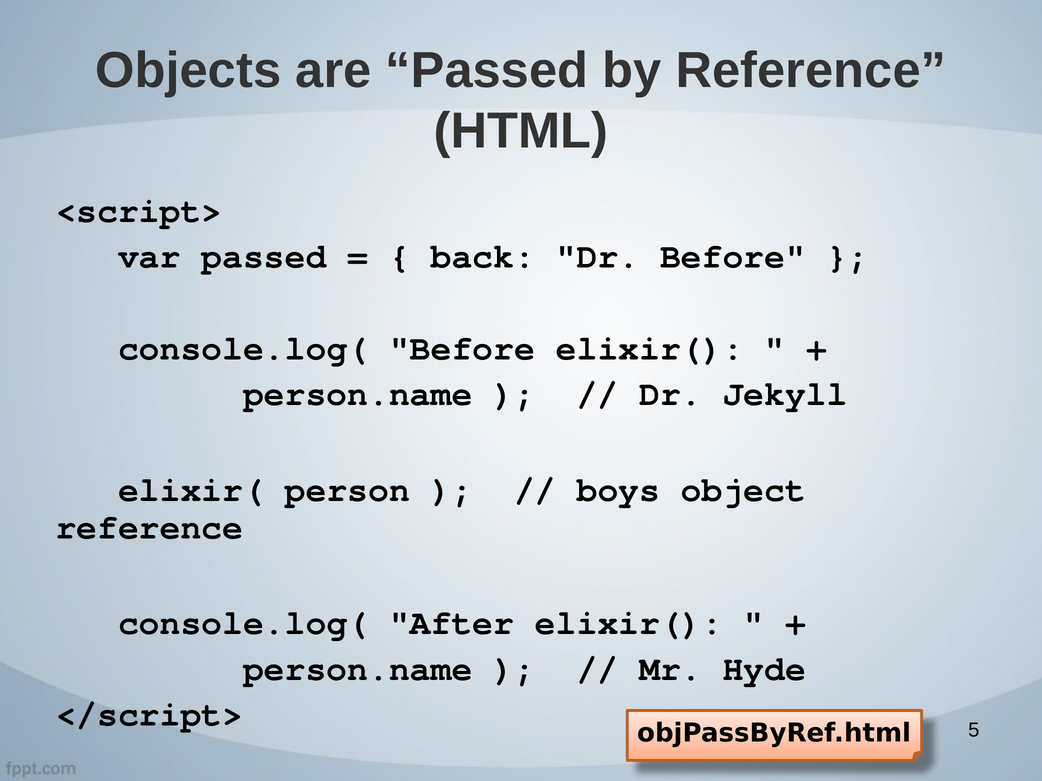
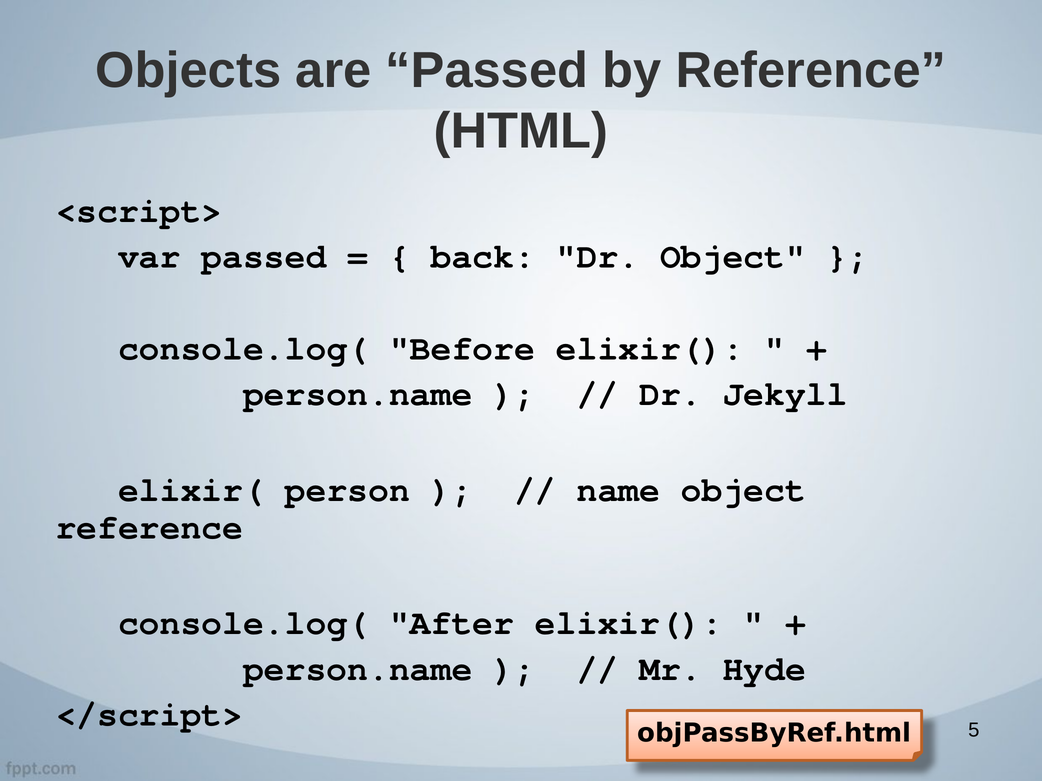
Dr Before: Before -> Object (733, 257)
boys: boys -> name (618, 490)
